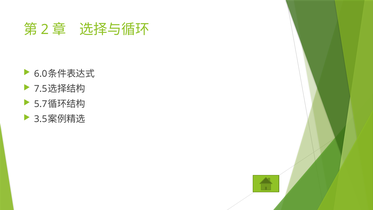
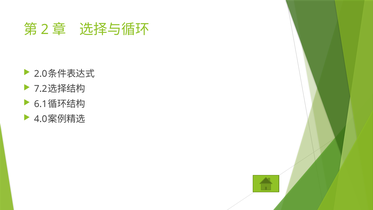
6.0: 6.0 -> 2.0 (41, 74)
7.5: 7.5 -> 7.2 (41, 89)
5.7: 5.7 -> 6.1 (41, 104)
3.5: 3.5 -> 4.0 (41, 119)
